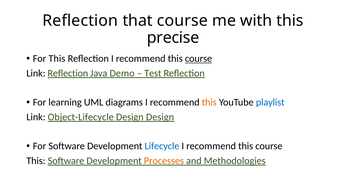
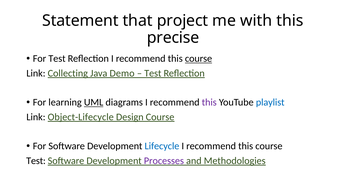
Reflection: Reflection -> Statement (80, 21)
that course: course -> project (183, 21)
For This: This -> Test (57, 58)
Link Reflection: Reflection -> Collecting (68, 73)
UML underline: none -> present (94, 102)
this colour: orange -> purple (209, 102)
Design Design: Design -> Course (160, 117)
This: This -> Test (36, 160)
Processes colour: orange -> purple (164, 160)
